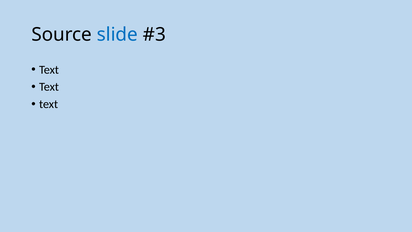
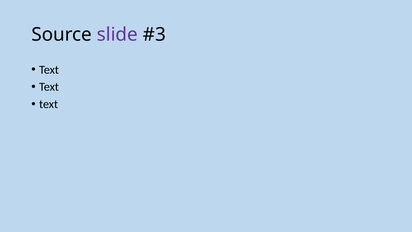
slide colour: blue -> purple (117, 35)
